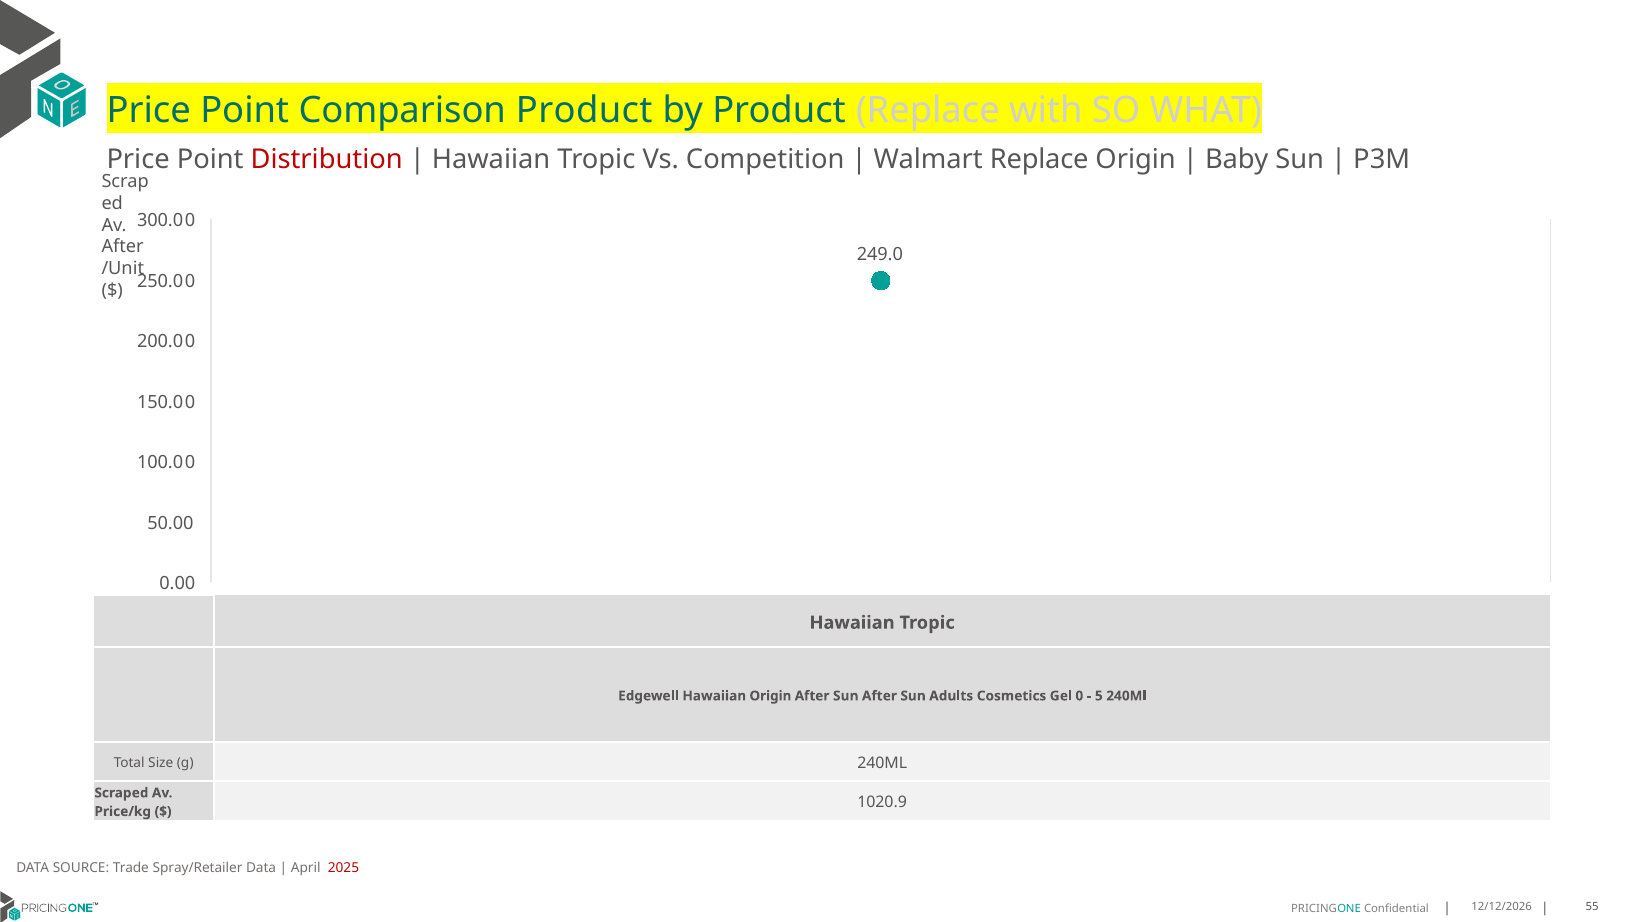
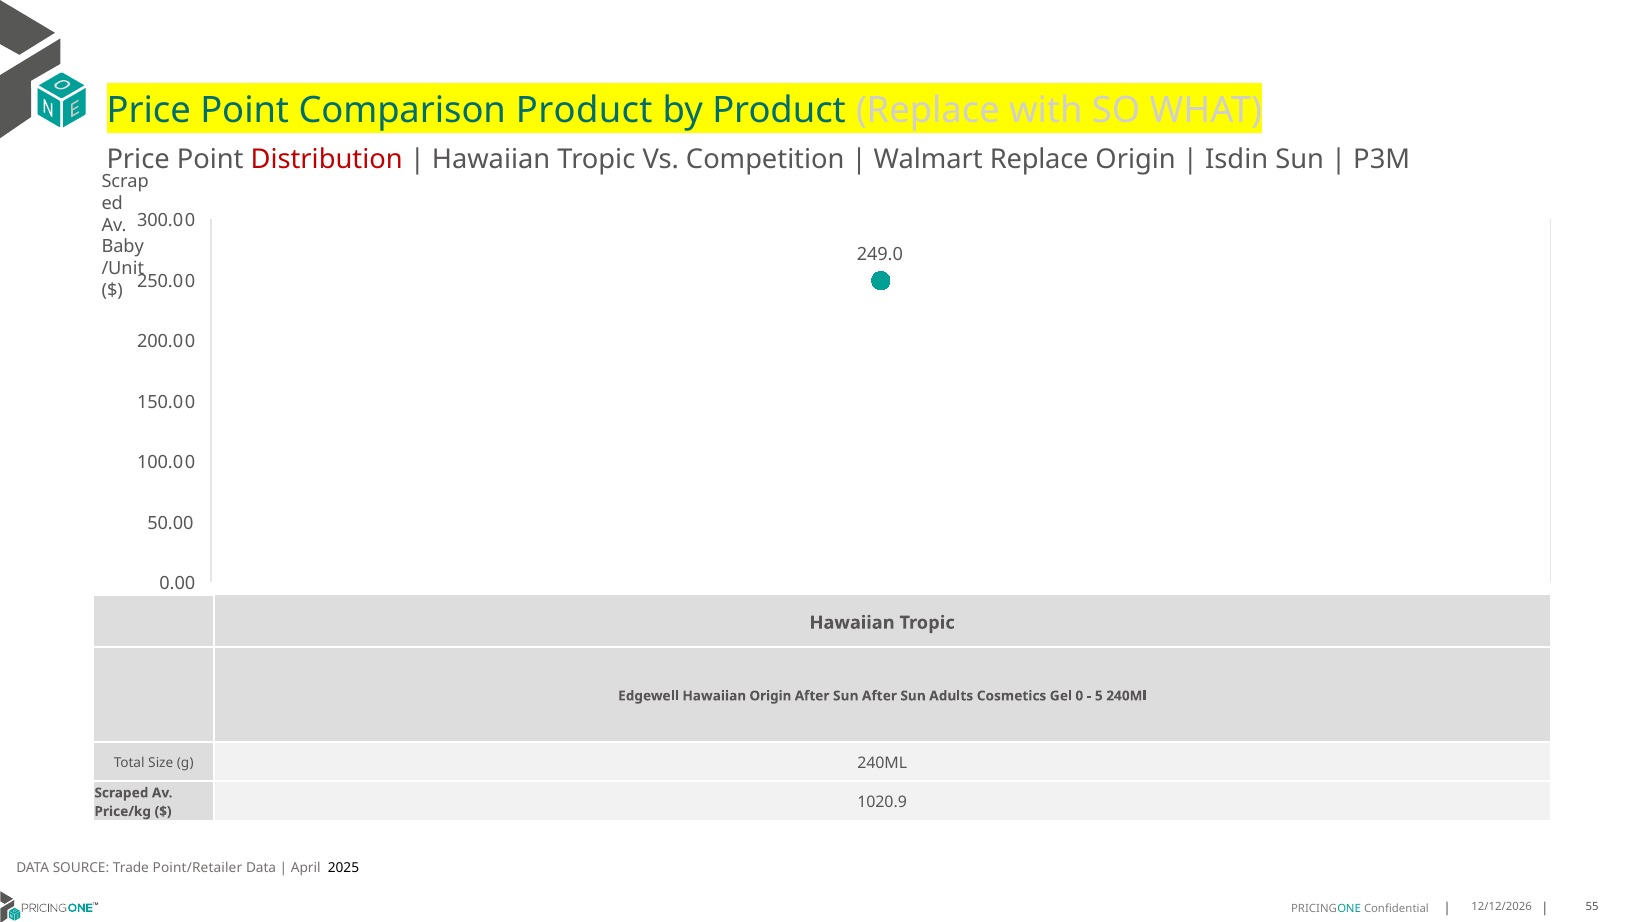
Baby: Baby -> Isdin (1237, 160)
After: After -> Baby (123, 247)
Spray/Retailer: Spray/Retailer -> Point/Retailer (197, 868)
2025 colour: red -> black (343, 868)
